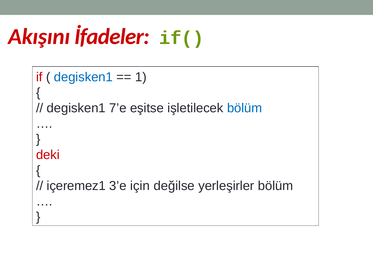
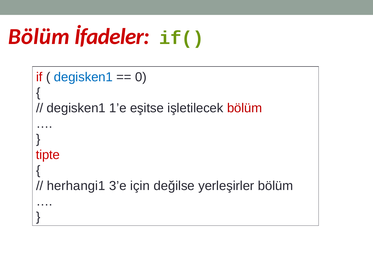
Akışını: Akışını -> Bölüm (39, 37)
1: 1 -> 0 (141, 77)
7’e: 7’e -> 1’e (118, 108)
bölüm colour: blue -> red (245, 108)
deki: deki -> tipte (48, 155)
içeremez1: içeremez1 -> herhangi1 (76, 186)
